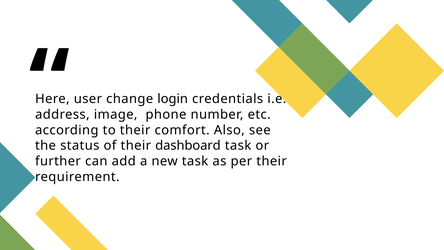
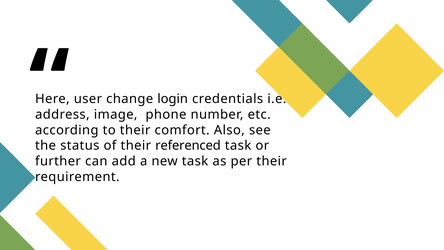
dashboard: dashboard -> referenced (188, 146)
